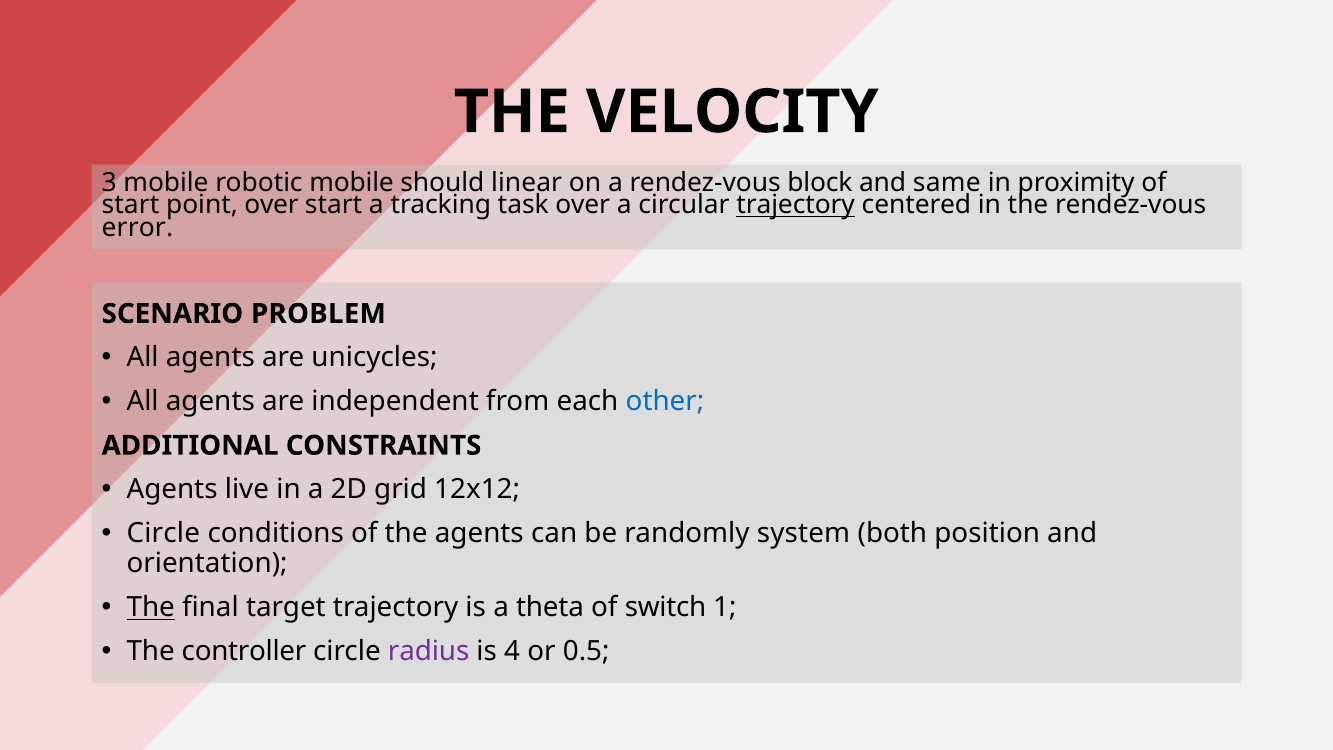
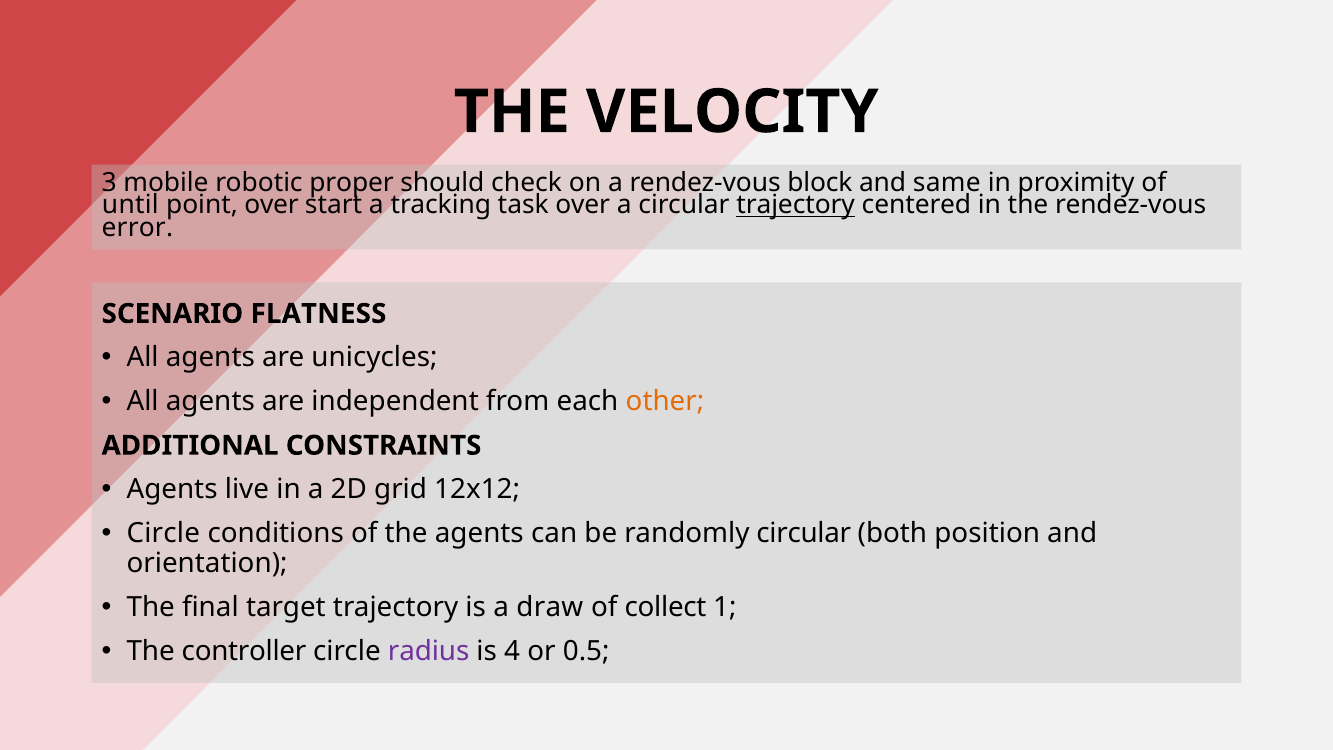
robotic mobile: mobile -> proper (352, 182)
linear: linear -> check (527, 182)
start: start -> until (130, 205)
PROBLEM: PROBLEM -> FLATNESS (318, 314)
other colour: blue -> orange (665, 402)
randomly system: system -> circular (804, 533)
The underline: present -> none (151, 607)
theta: theta -> draw (550, 607)
switch: switch -> collect (666, 607)
